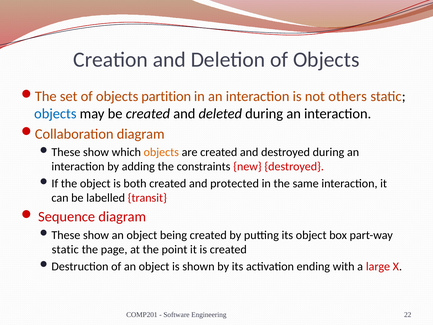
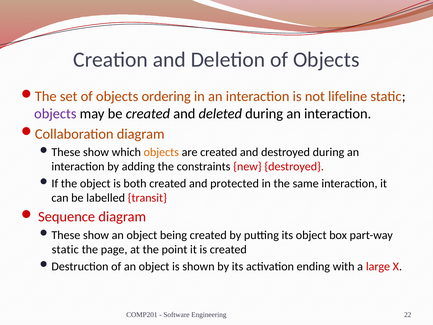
partition: partition -> ordering (166, 96)
others: others -> lifeline (348, 96)
objects colour: blue -> purple (55, 114)
